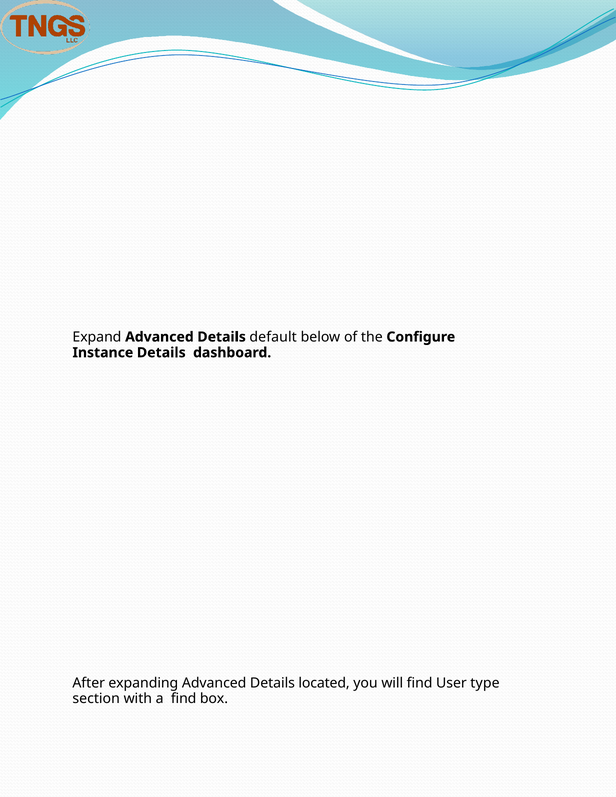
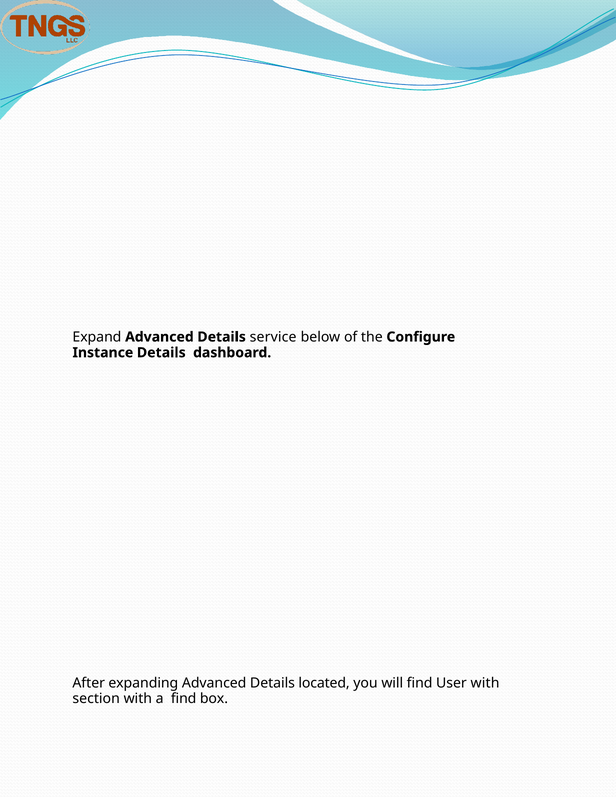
default: default -> service (273, 337)
User type: type -> with (485, 683)
